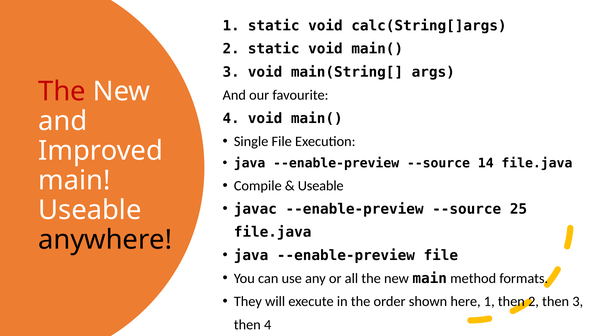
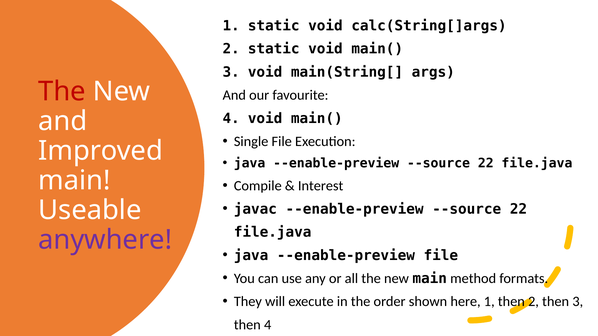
java --enable-preview --source 14: 14 -> 22 (486, 163)
Useable: Useable -> Interest (321, 186)
javac --enable-preview --source 25: 25 -> 22 (518, 209)
anywhere colour: black -> purple (105, 240)
